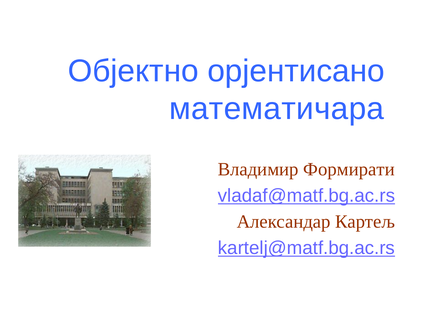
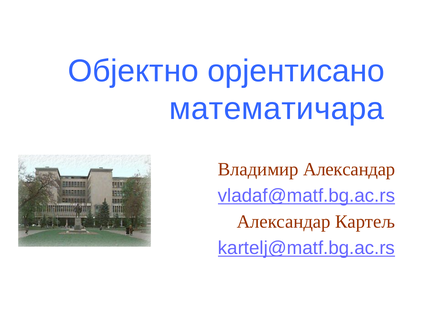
Владимир Формирати: Формирати -> Александар (349, 169)
